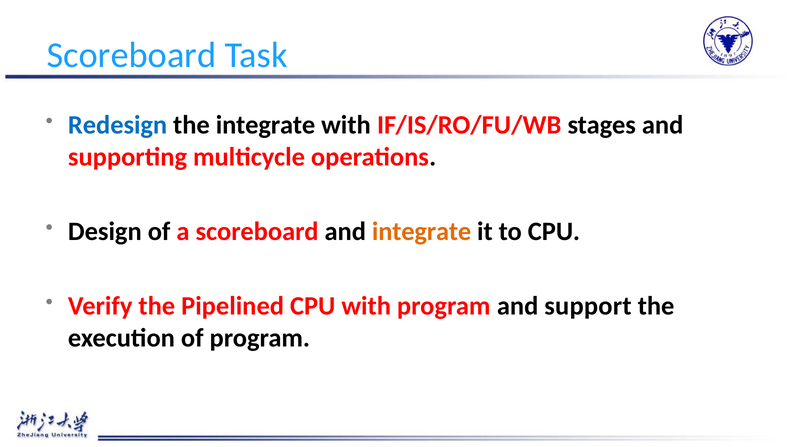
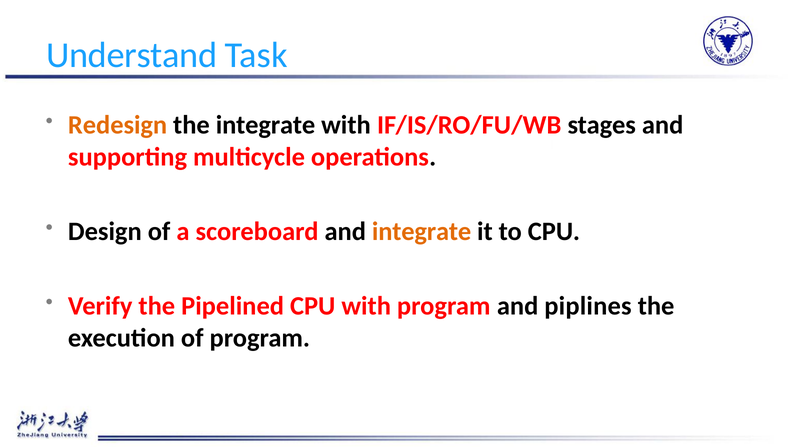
Scoreboard: Scoreboard -> Understand (132, 55)
Redesign colour: blue -> orange (118, 125)
support: support -> piplines (588, 306)
